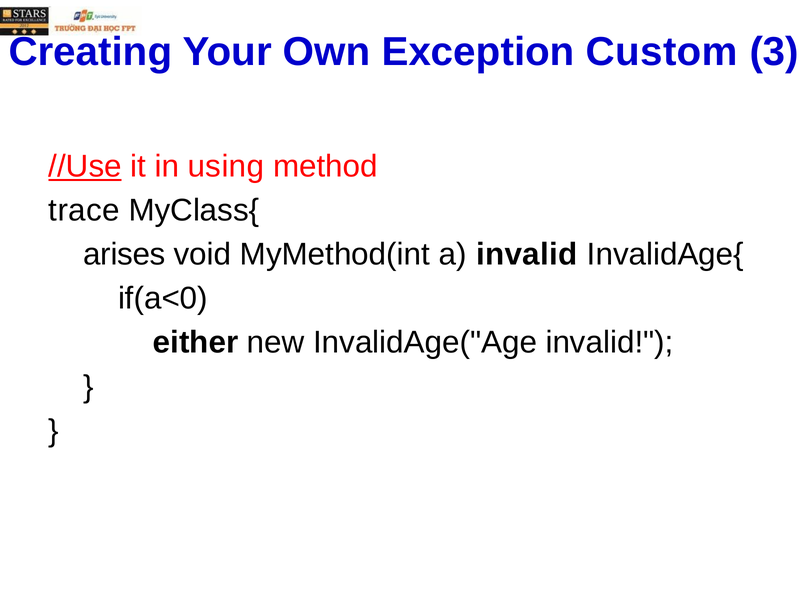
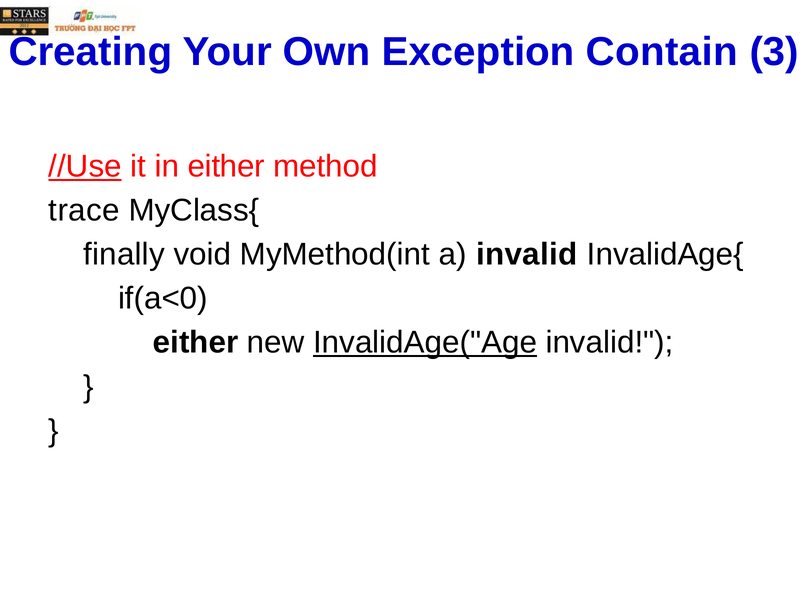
Custom: Custom -> Contain (662, 52)
in using: using -> either (226, 166)
arises: arises -> finally (124, 255)
InvalidAge("Age underline: none -> present (425, 343)
